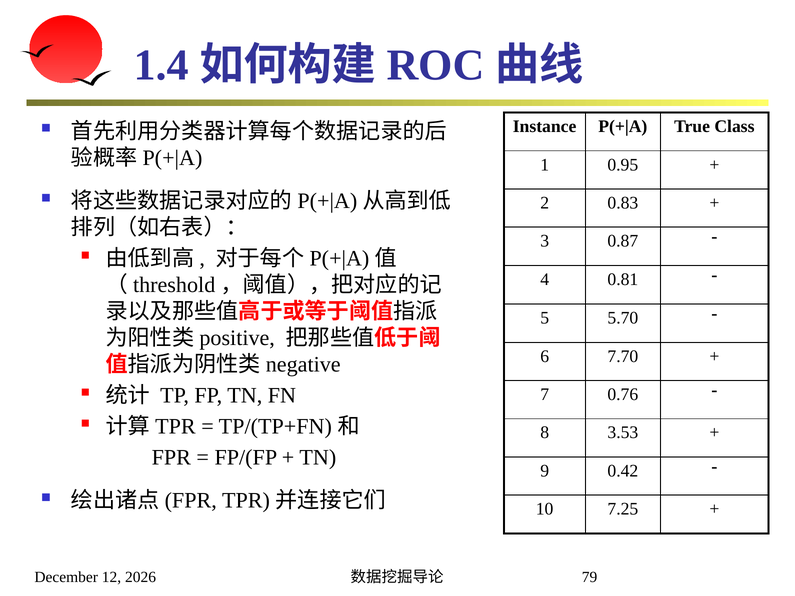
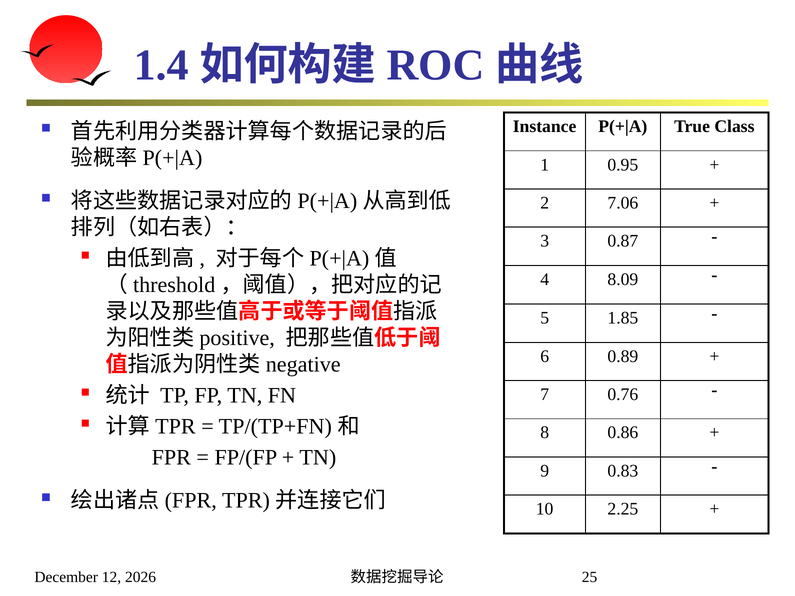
0.83: 0.83 -> 7.06 (623, 203)
0.81: 0.81 -> 8.09 (623, 279)
5.70: 5.70 -> 1.85 (623, 318)
7.70: 7.70 -> 0.89 (623, 356)
3.53: 3.53 -> 0.86 (623, 433)
0.42: 0.42 -> 0.83 (623, 471)
7.25: 7.25 -> 2.25 (623, 509)
79: 79 -> 25 (590, 577)
